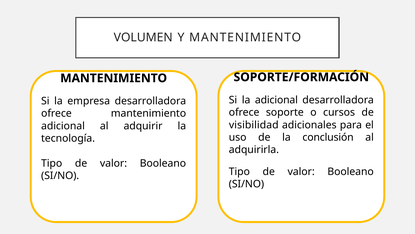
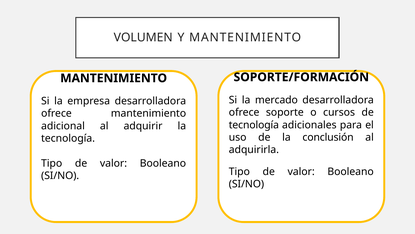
la adicional: adicional -> mercado (276, 100)
visibilidad: visibilidad -> tecnología (254, 125)
